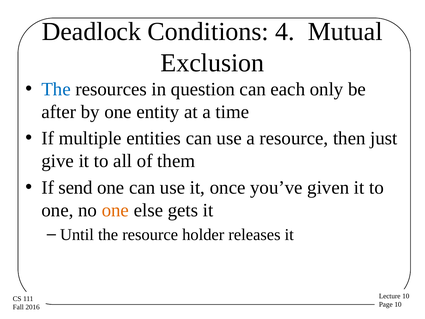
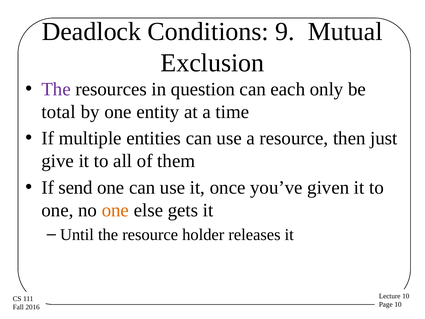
4: 4 -> 9 (285, 32)
The colour: blue -> purple (56, 89)
after: after -> total (59, 112)
